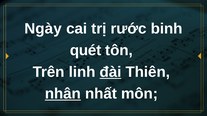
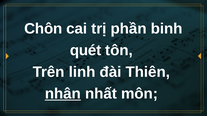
Ngày: Ngày -> Chôn (43, 29)
rước: rước -> phần (129, 29)
đài underline: present -> none (111, 72)
